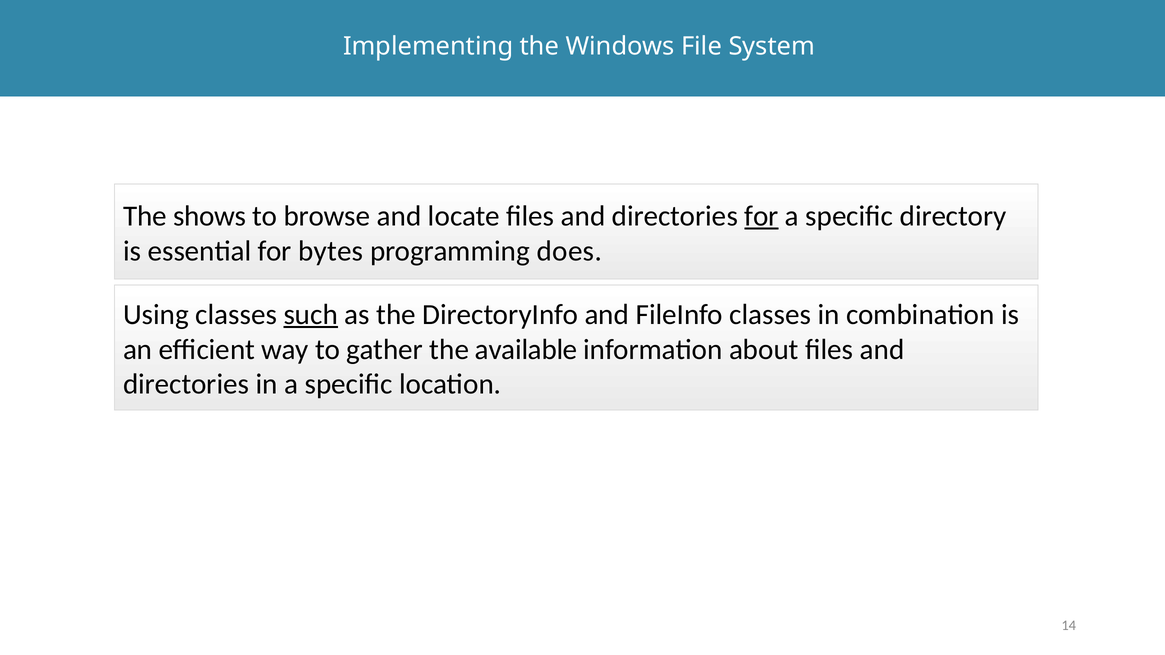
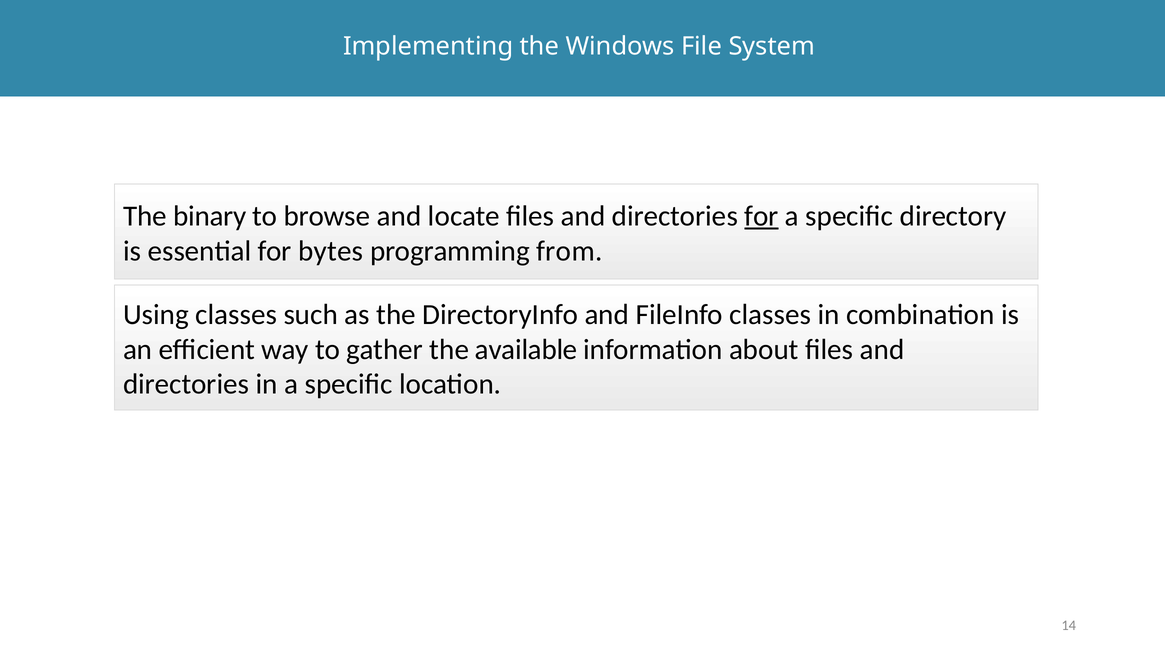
shows: shows -> binary (210, 216)
does: does -> from (569, 251)
such underline: present -> none (311, 315)
